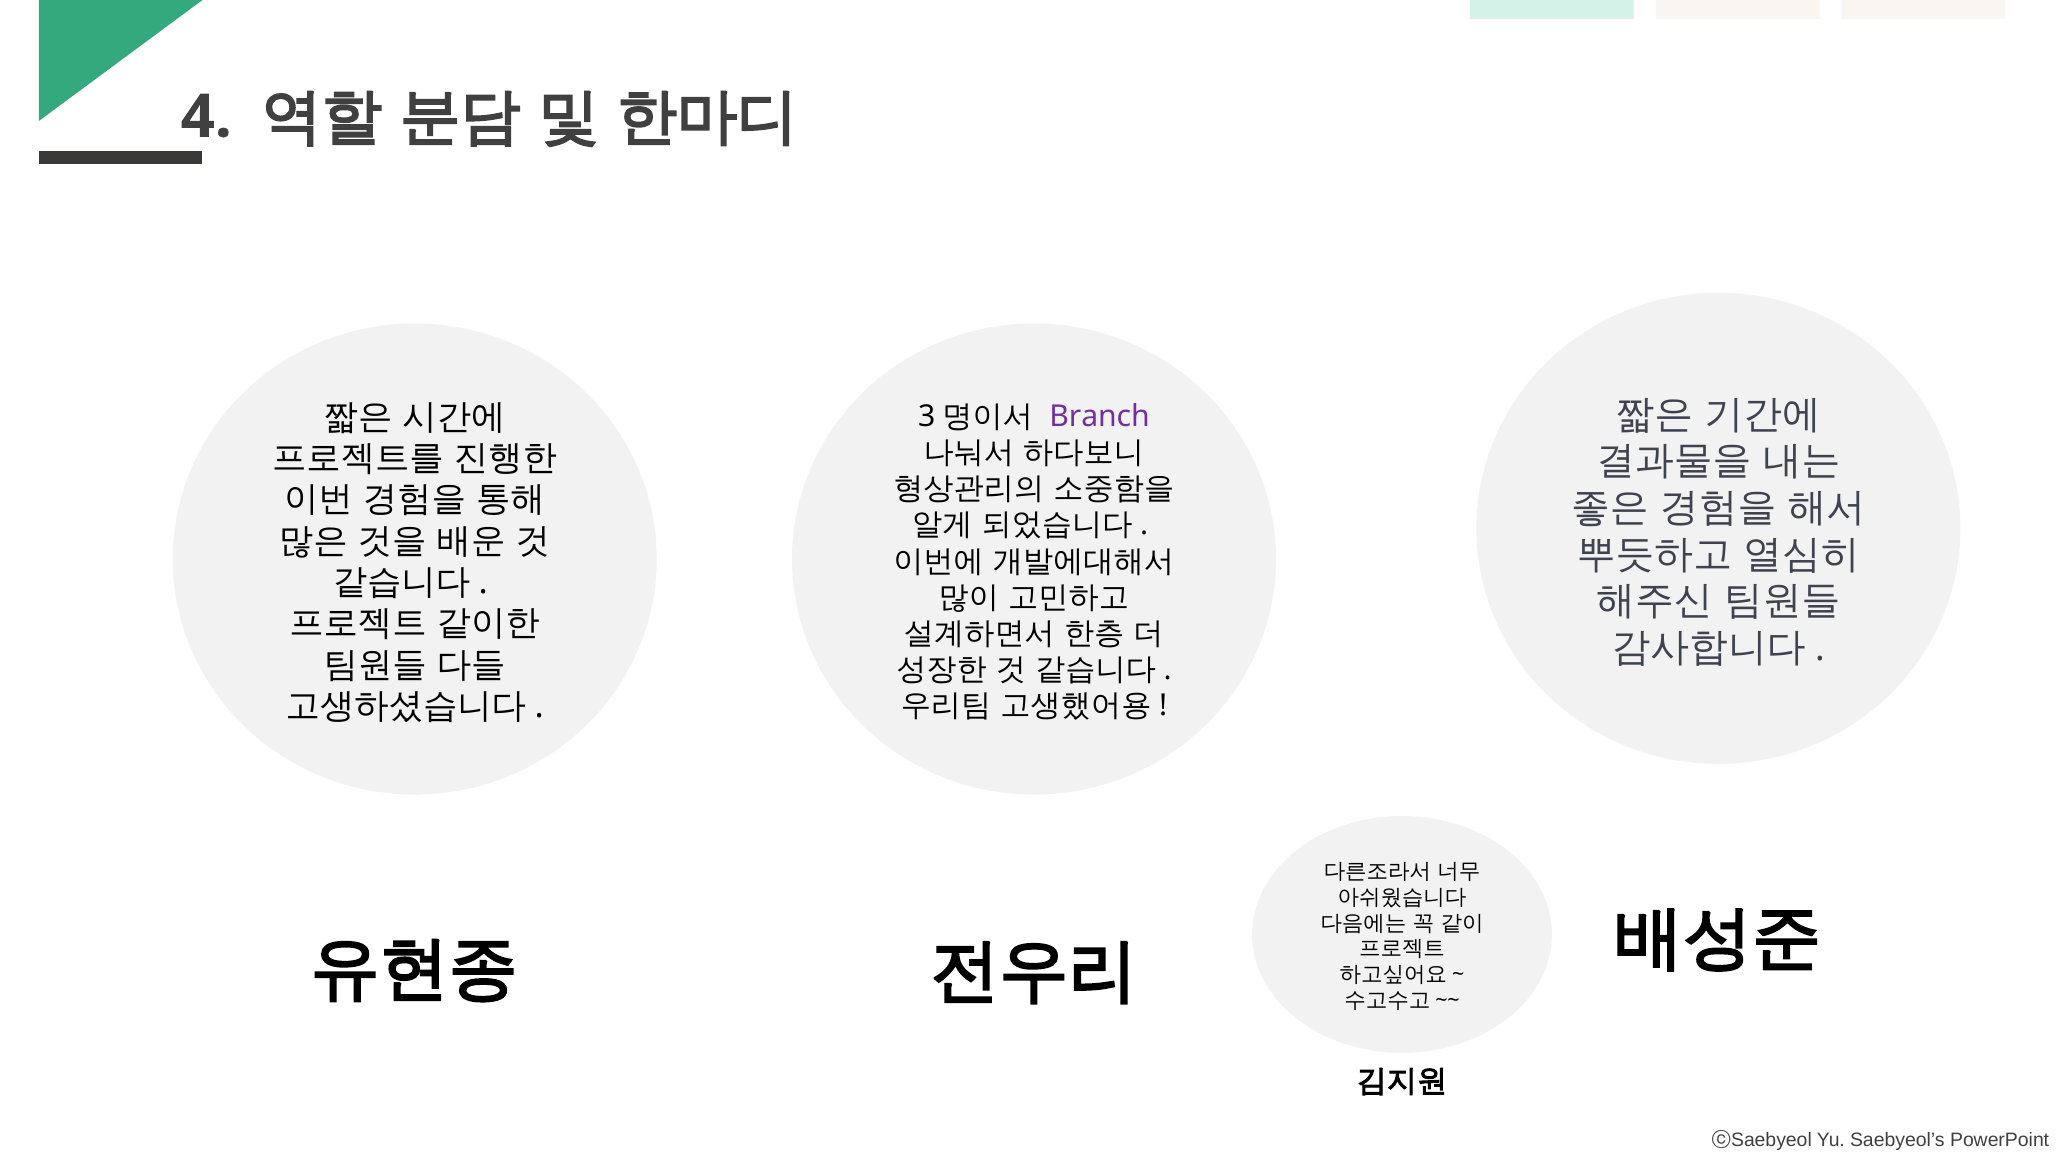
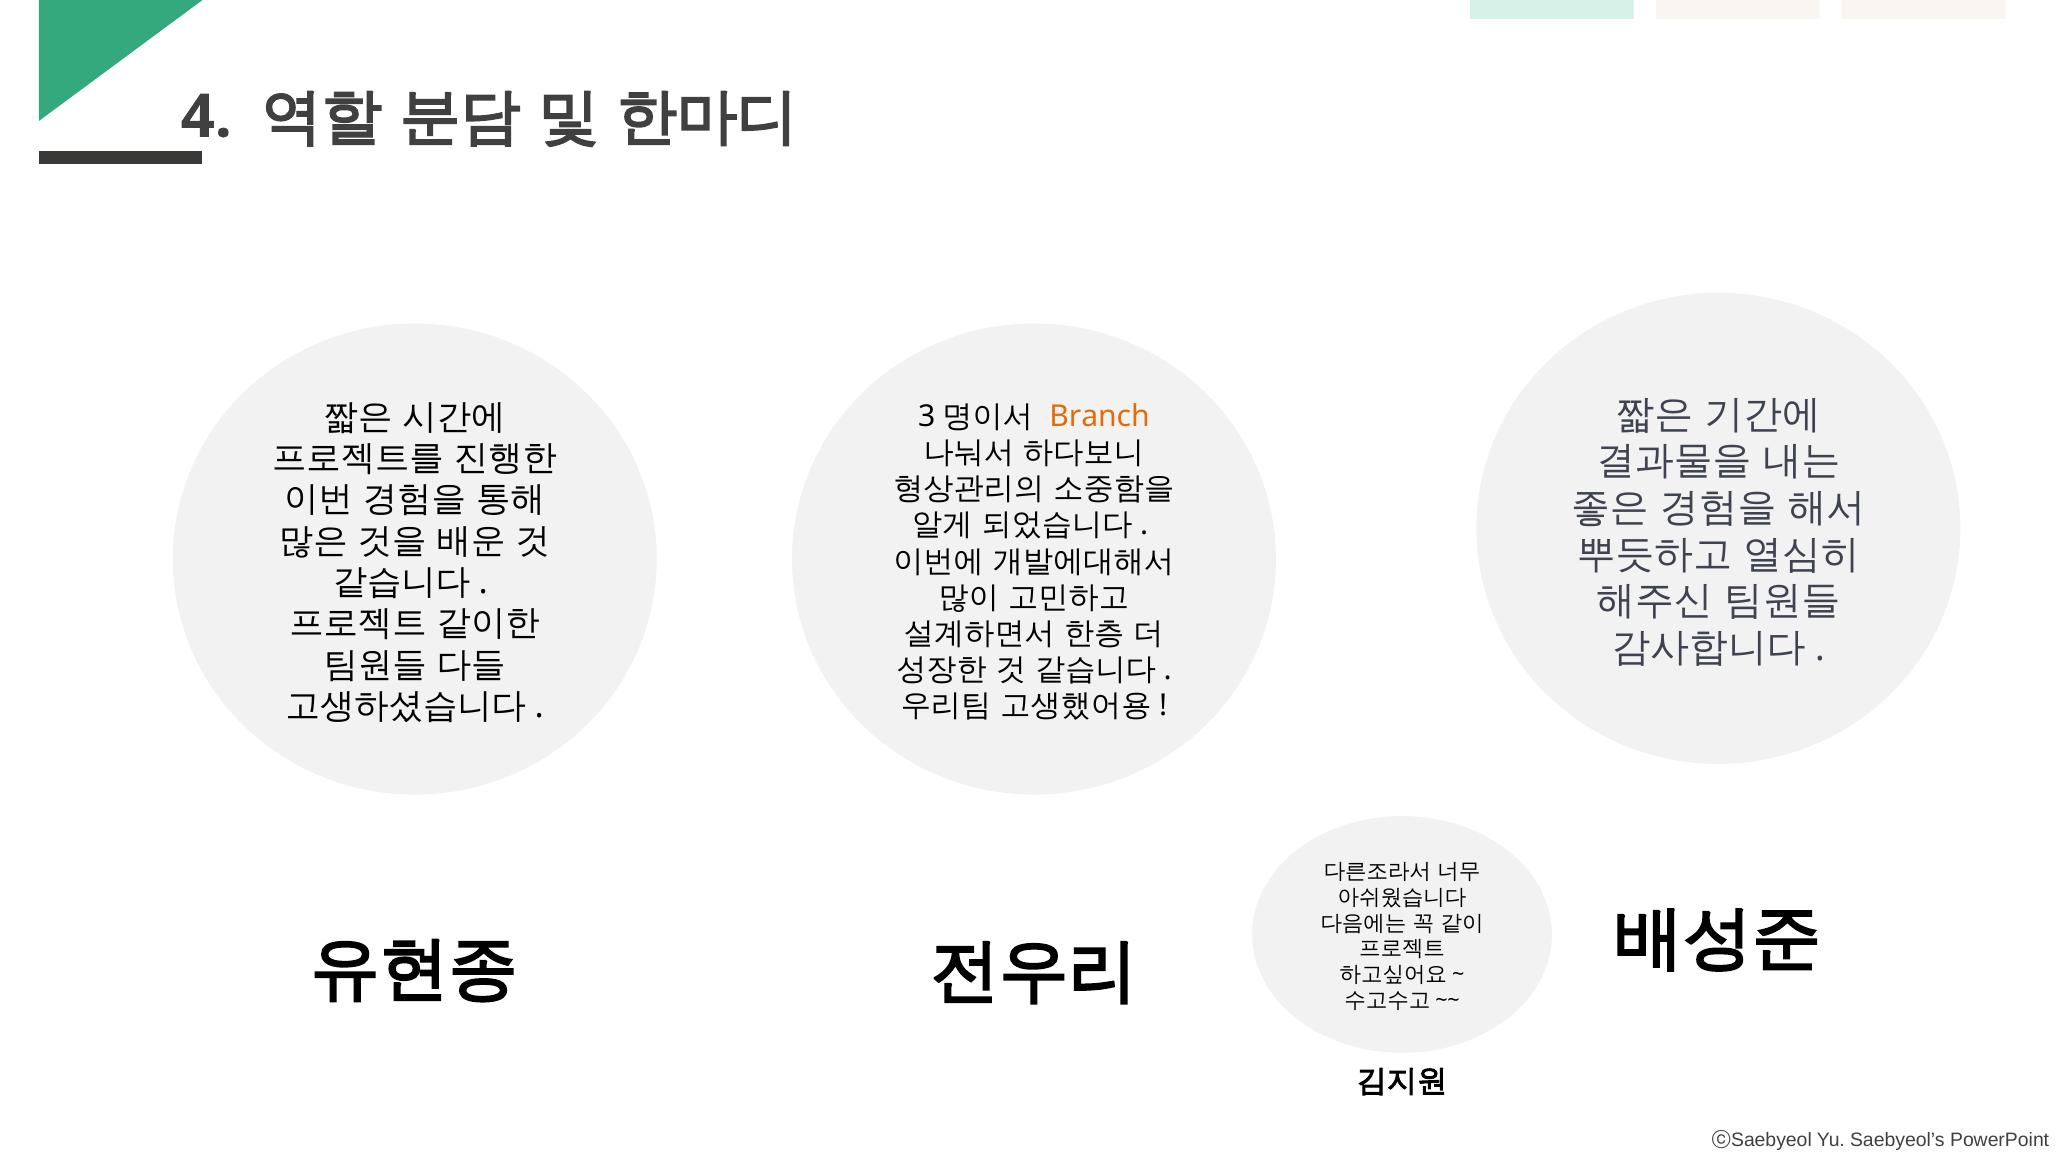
Branch colour: purple -> orange (1100, 416)
